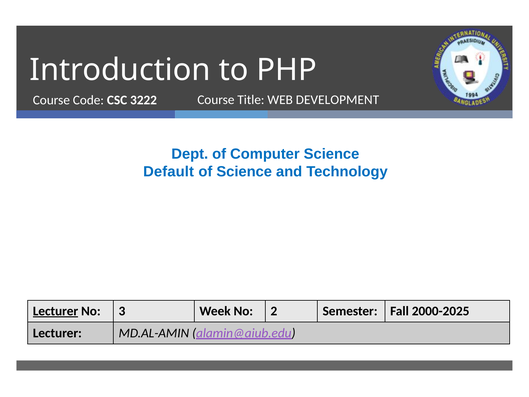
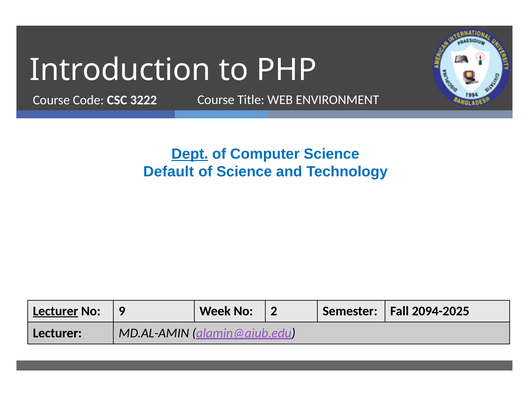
DEVELOPMENT: DEVELOPMENT -> ENVIRONMENT (337, 100)
Dept underline: none -> present (190, 154)
3: 3 -> 9 (122, 311)
2000-2025: 2000-2025 -> 2094-2025 (441, 311)
